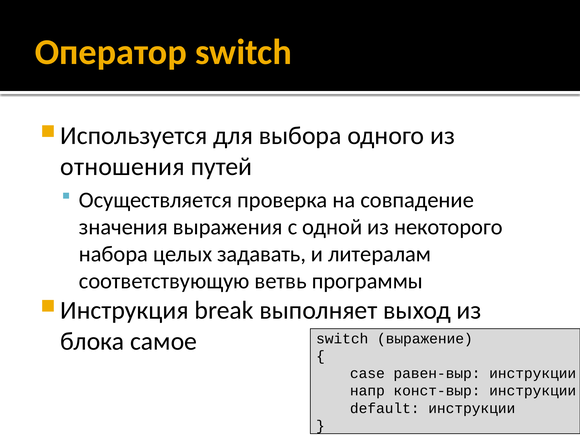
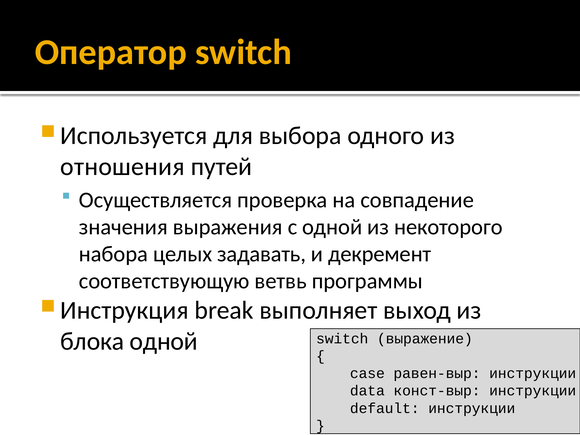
литералам: литералам -> декремент (380, 254)
блока самое: самое -> одной (164, 341)
напр: напр -> data (367, 391)
